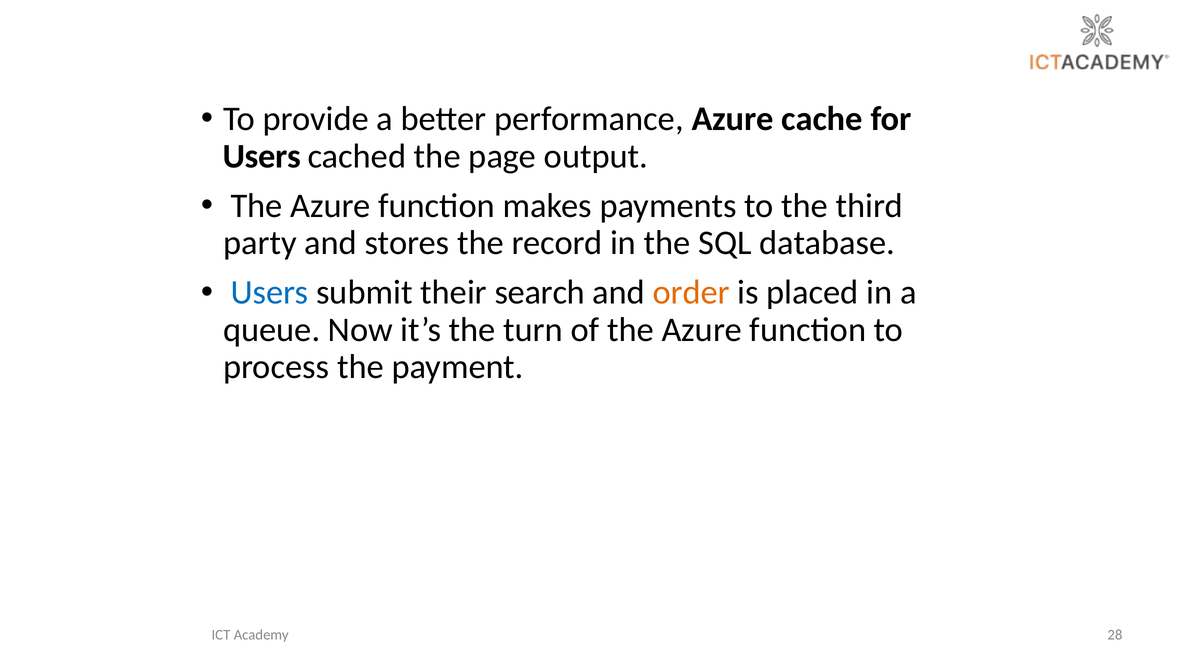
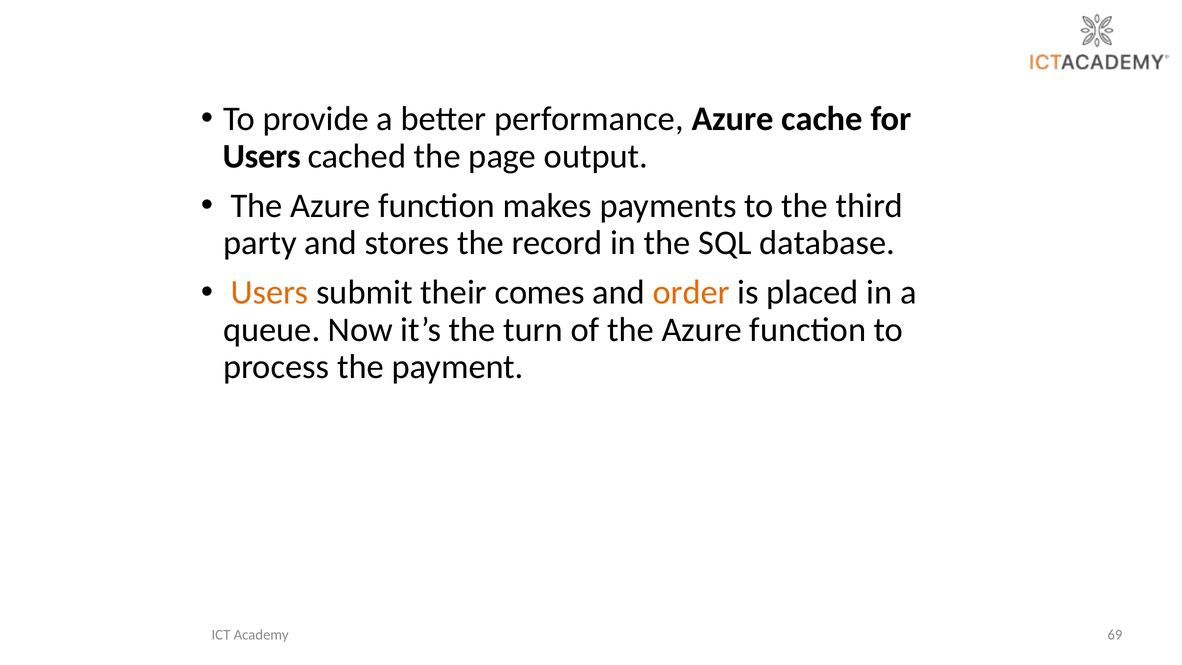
Users colour: blue -> orange (270, 293)
search: search -> comes (540, 293)
28: 28 -> 69 (1115, 635)
